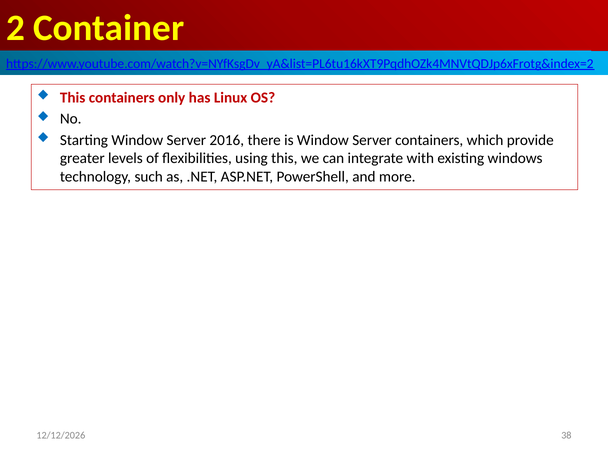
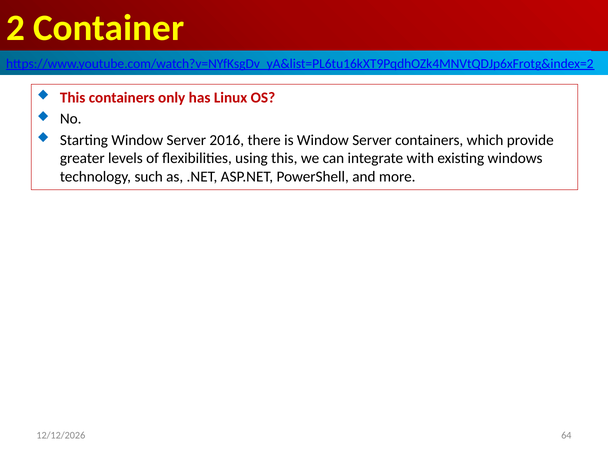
38: 38 -> 64 (566, 435)
